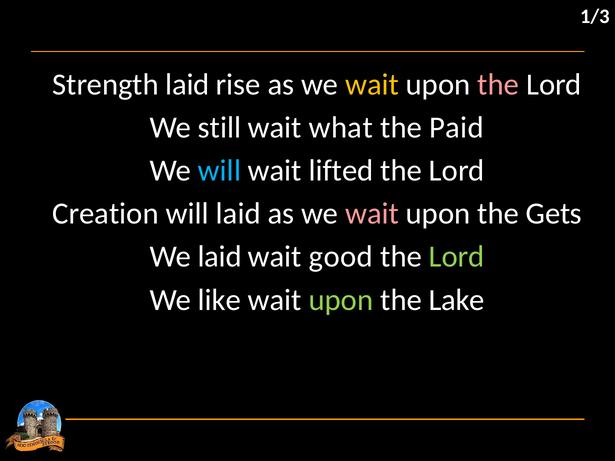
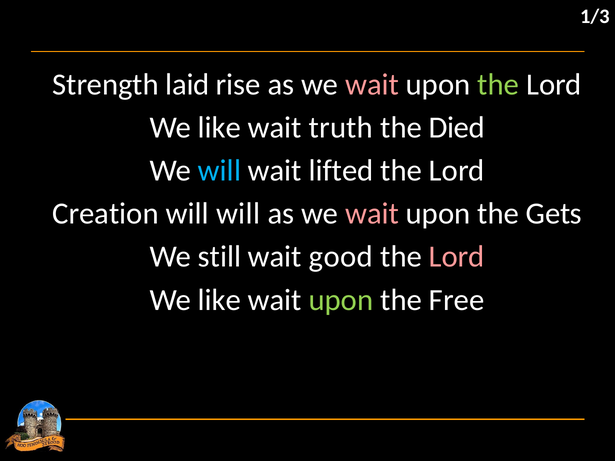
wait colour: yellow -> pink (372, 85)
the colour: pink -> light green (498, 85)
still: still -> like (220, 128)
what: what -> truth (341, 128)
Paid: Paid -> Died (457, 128)
will laid: laid -> will (238, 214)
We laid: laid -> still (220, 257)
Lord colour: light green -> pink (457, 257)
Lake: Lake -> Free (457, 300)
